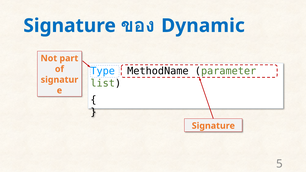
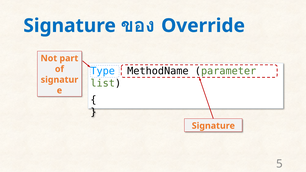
Dynamic: Dynamic -> Override (203, 26)
